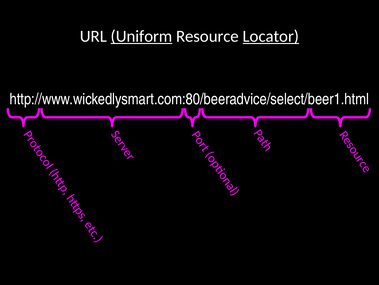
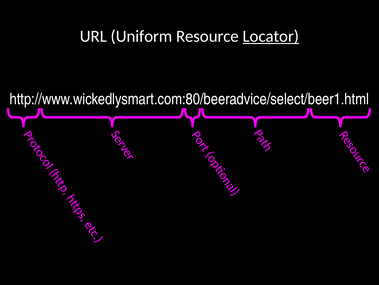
Uniform underline: present -> none (142, 36)
